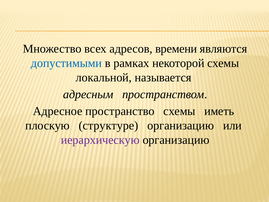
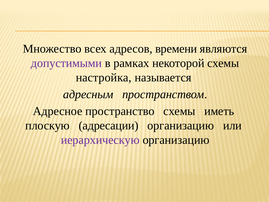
допустимыми colour: blue -> purple (66, 63)
локальной: локальной -> настройка (104, 78)
структуре: структуре -> адресации (109, 125)
